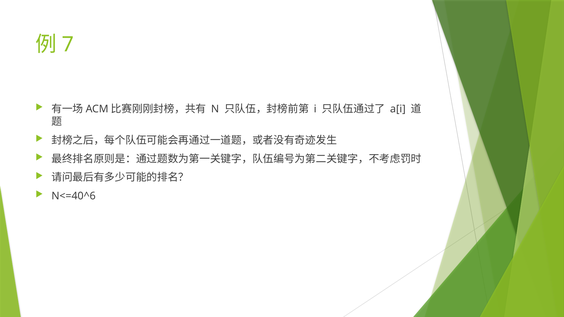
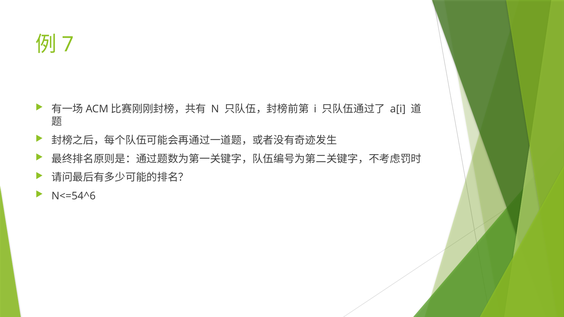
N<=40^6: N<=40^6 -> N<=54^6 (74, 196)
